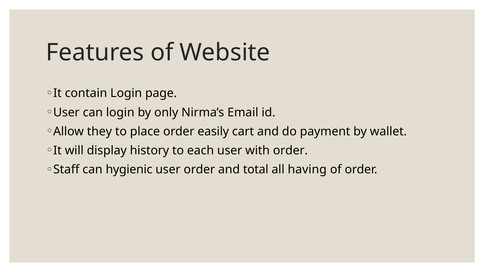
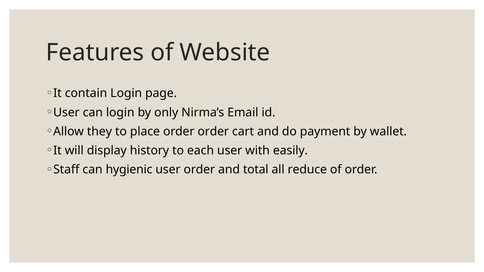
order easily: easily -> order (213, 132)
with order: order -> easily (290, 151)
having: having -> reduce (307, 170)
